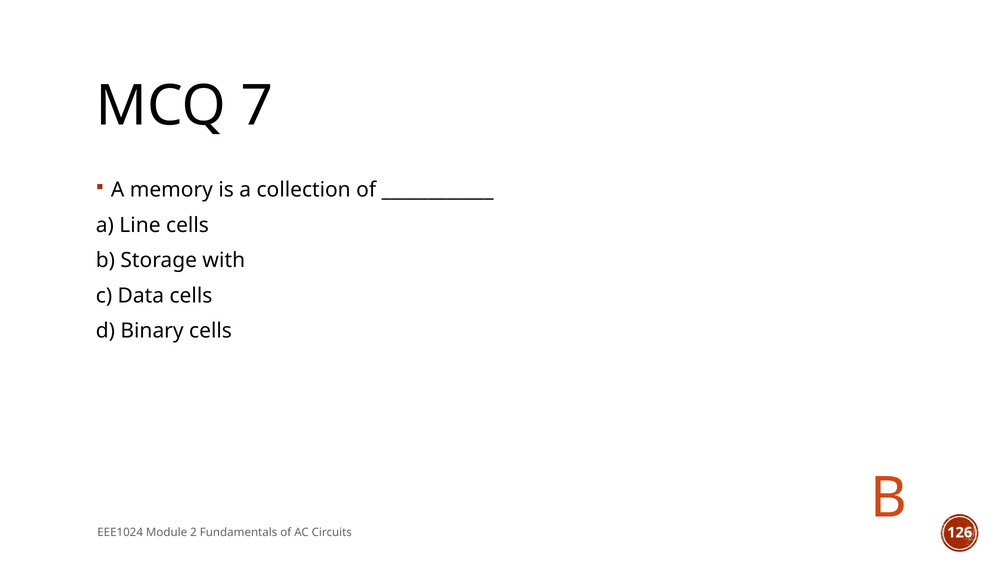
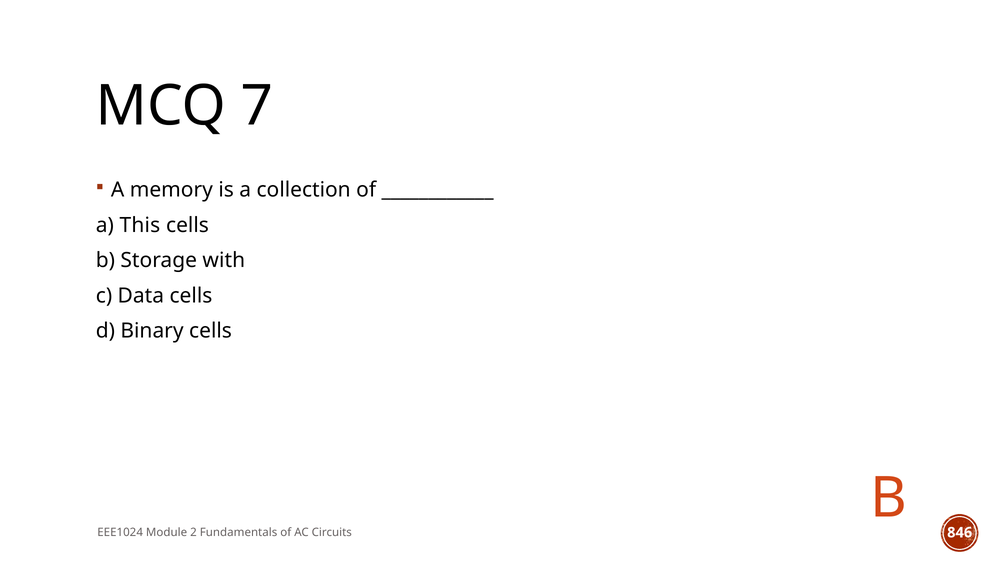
Line: Line -> This (140, 225)
126: 126 -> 846 (960, 532)
